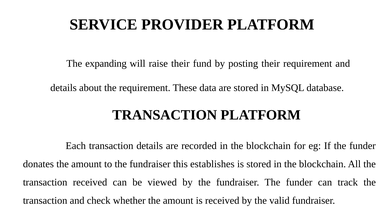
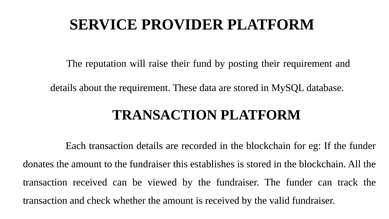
expanding: expanding -> reputation (106, 64)
